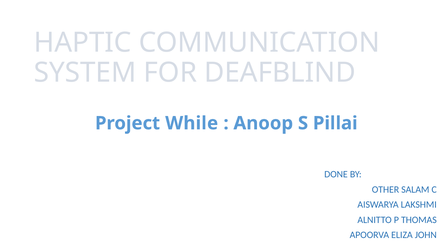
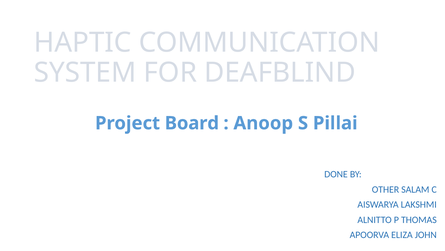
While: While -> Board (192, 123)
